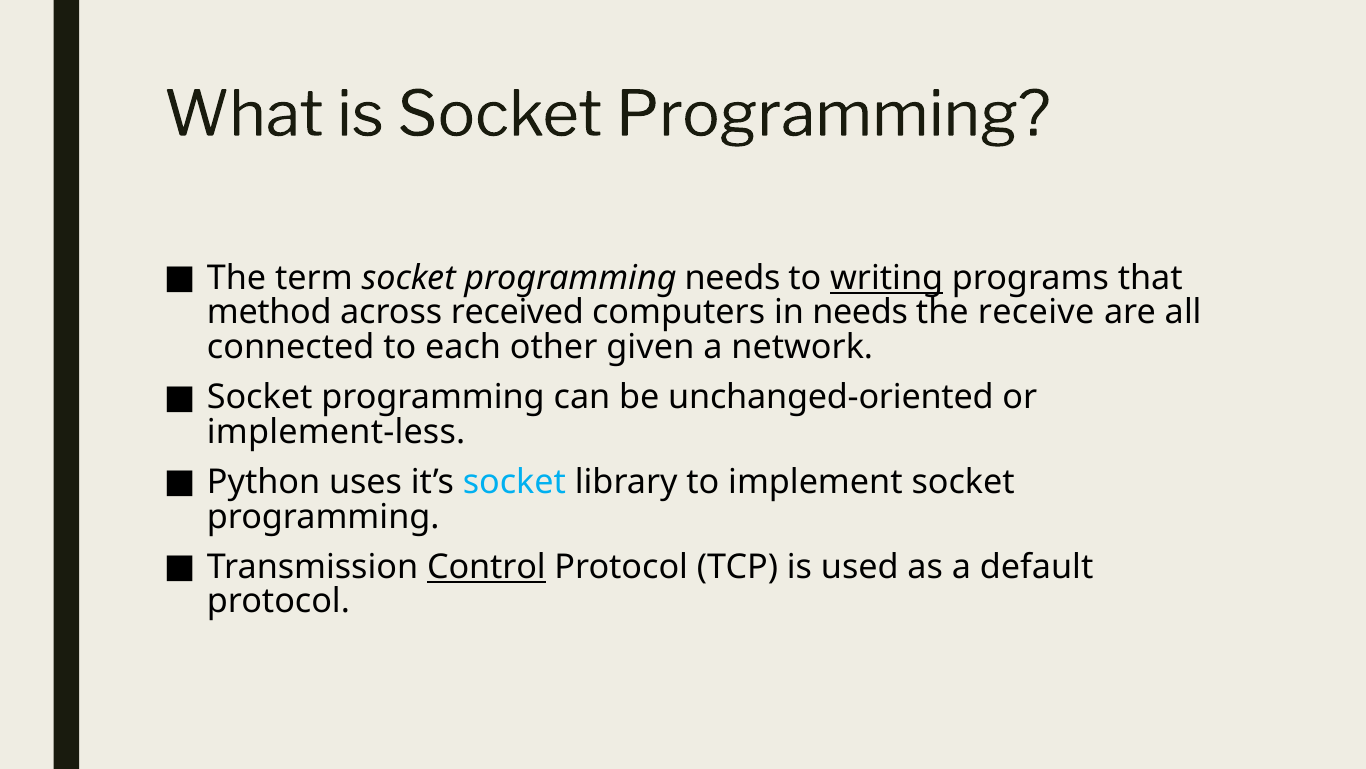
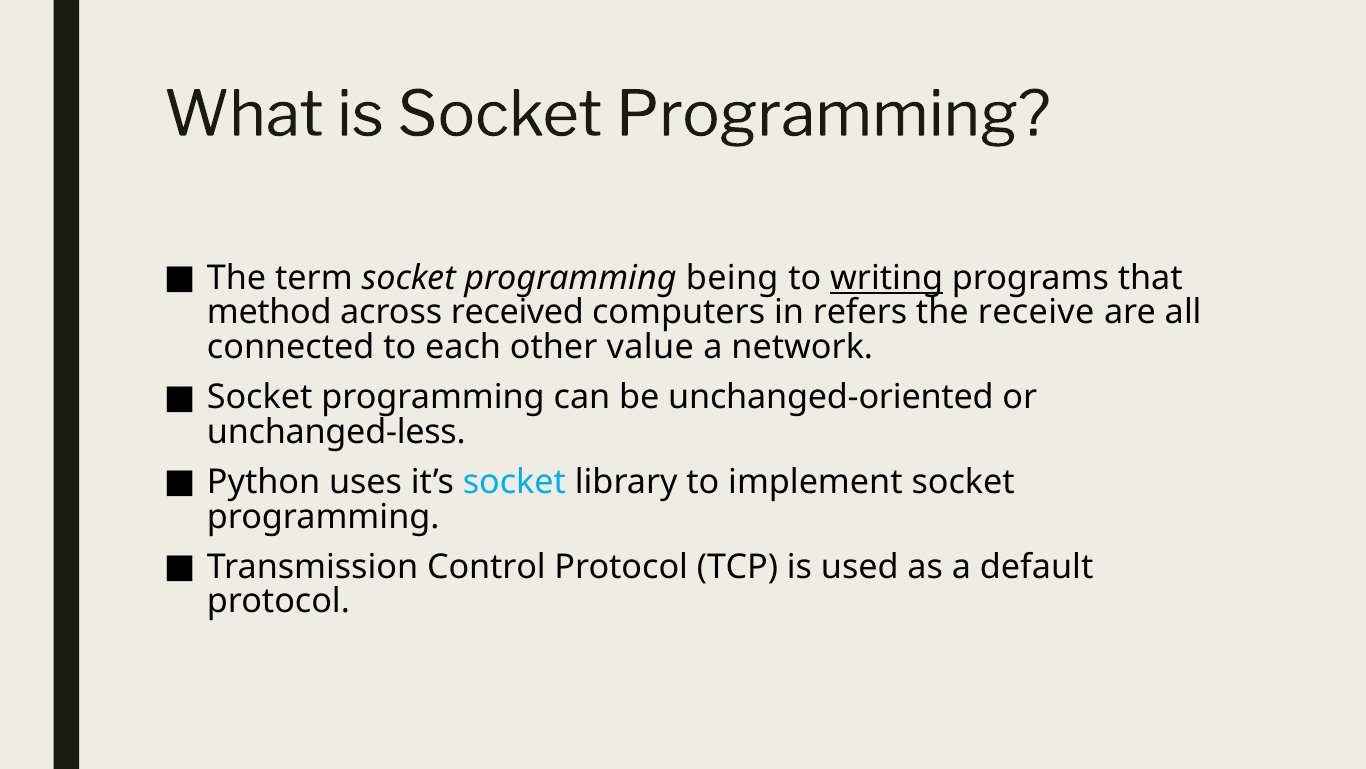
programming needs: needs -> being (732, 278)
in needs: needs -> refers (860, 312)
given: given -> value (650, 347)
implement-less: implement-less -> unchanged-less (336, 432)
Control underline: present -> none (486, 567)
